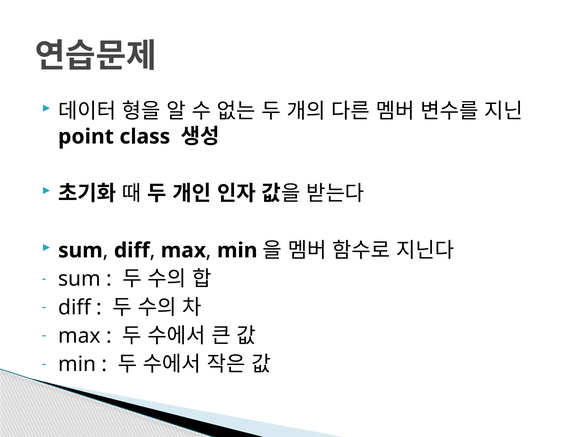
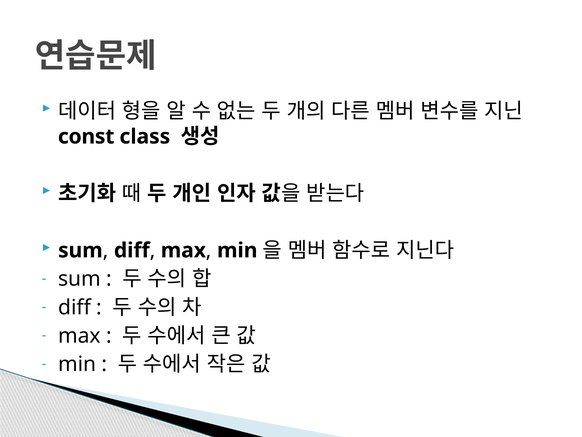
point: point -> const (86, 136)
